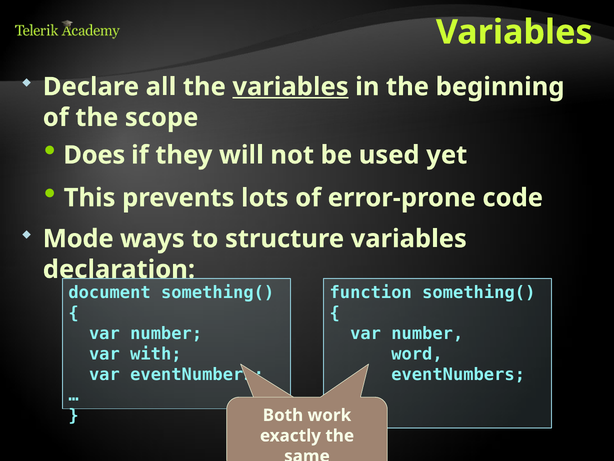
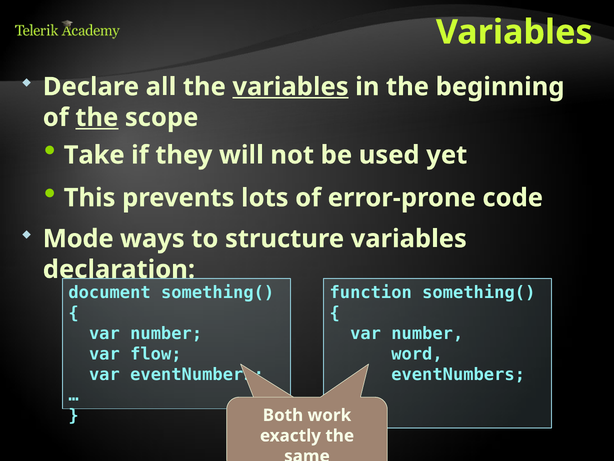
the underline: none -> present (97, 117)
Does: Does -> Take (94, 155)
with: with -> flow (156, 354)
